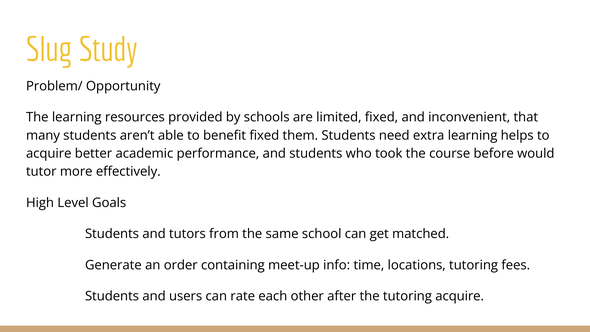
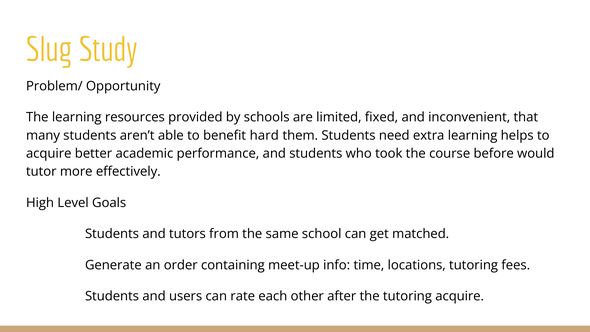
benefit fixed: fixed -> hard (264, 135)
